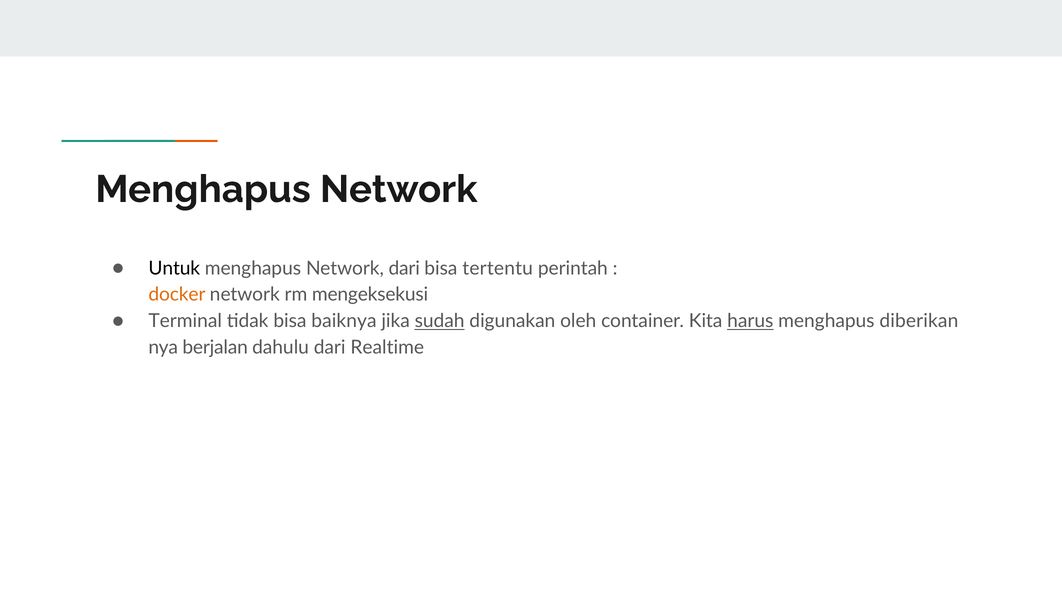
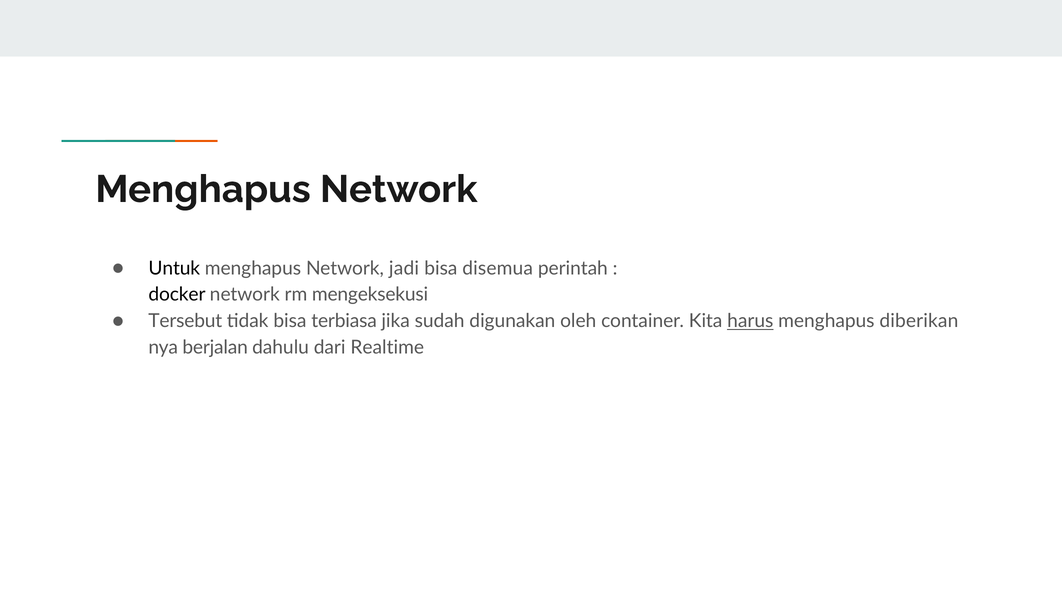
Network dari: dari -> jadi (404, 268)
tertentu: tertentu -> disemua (498, 268)
docker colour: orange -> black (177, 295)
Terminal: Terminal -> Tersebut (185, 321)
baiknya: baiknya -> terbiasa (344, 321)
sudah underline: present -> none (440, 321)
